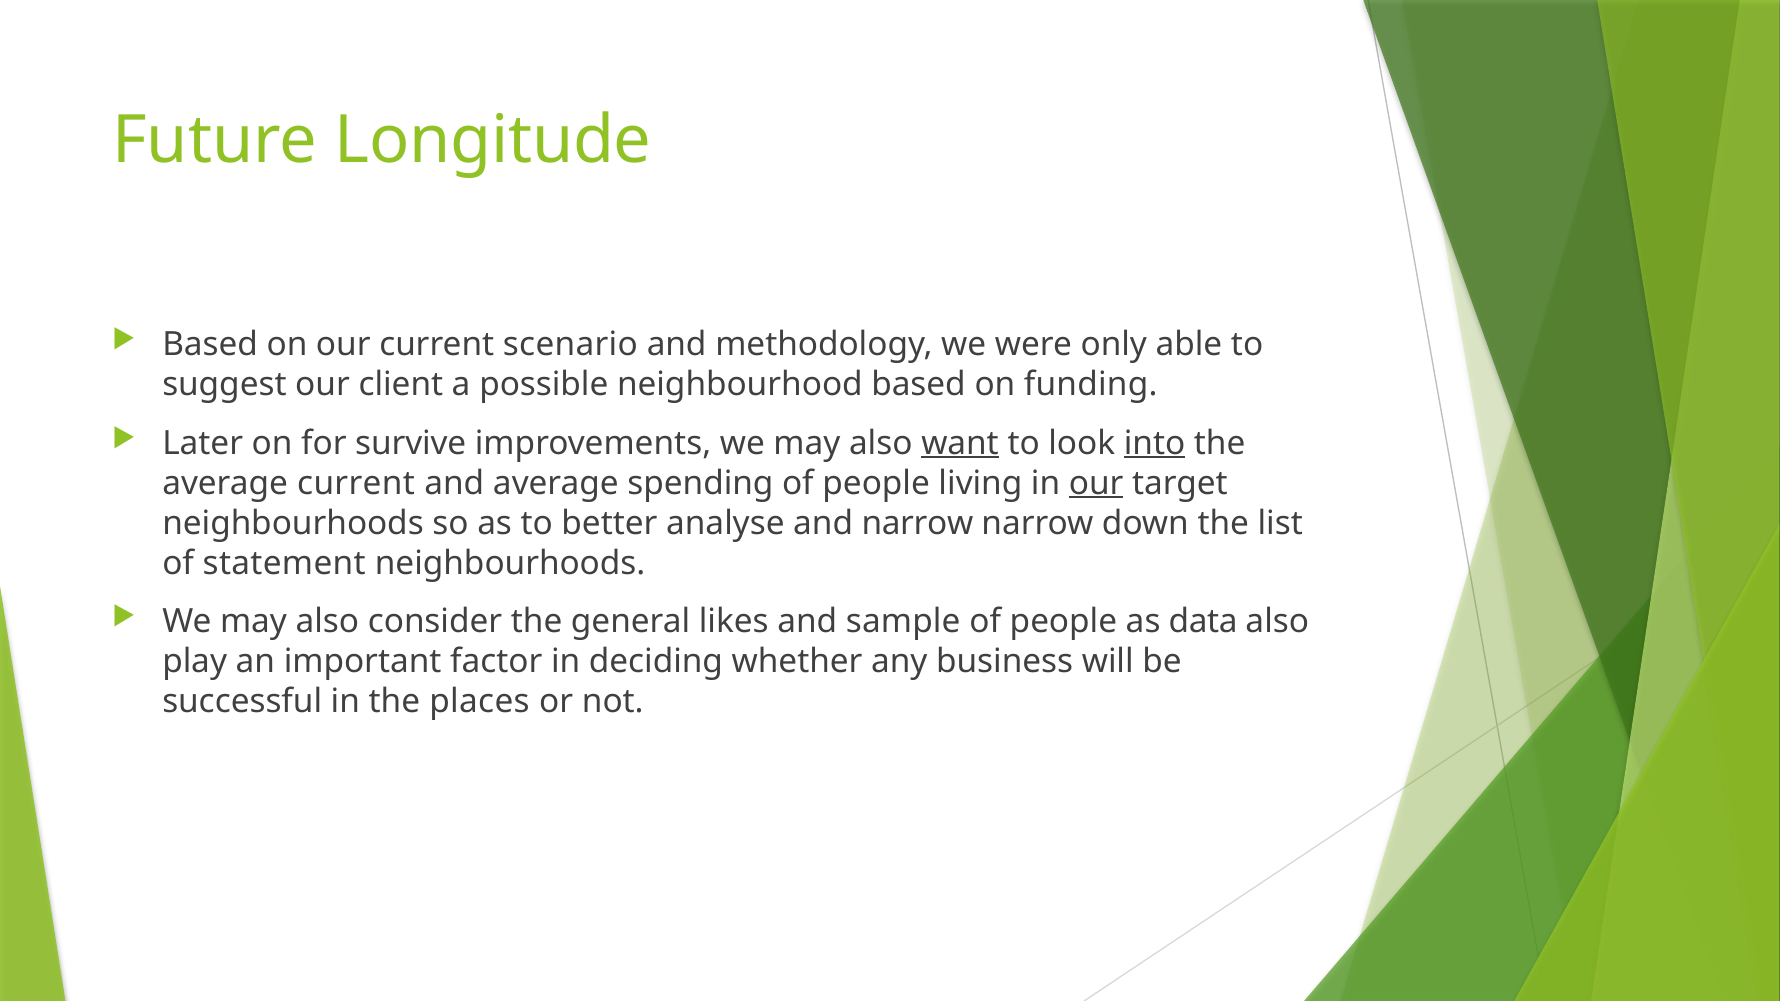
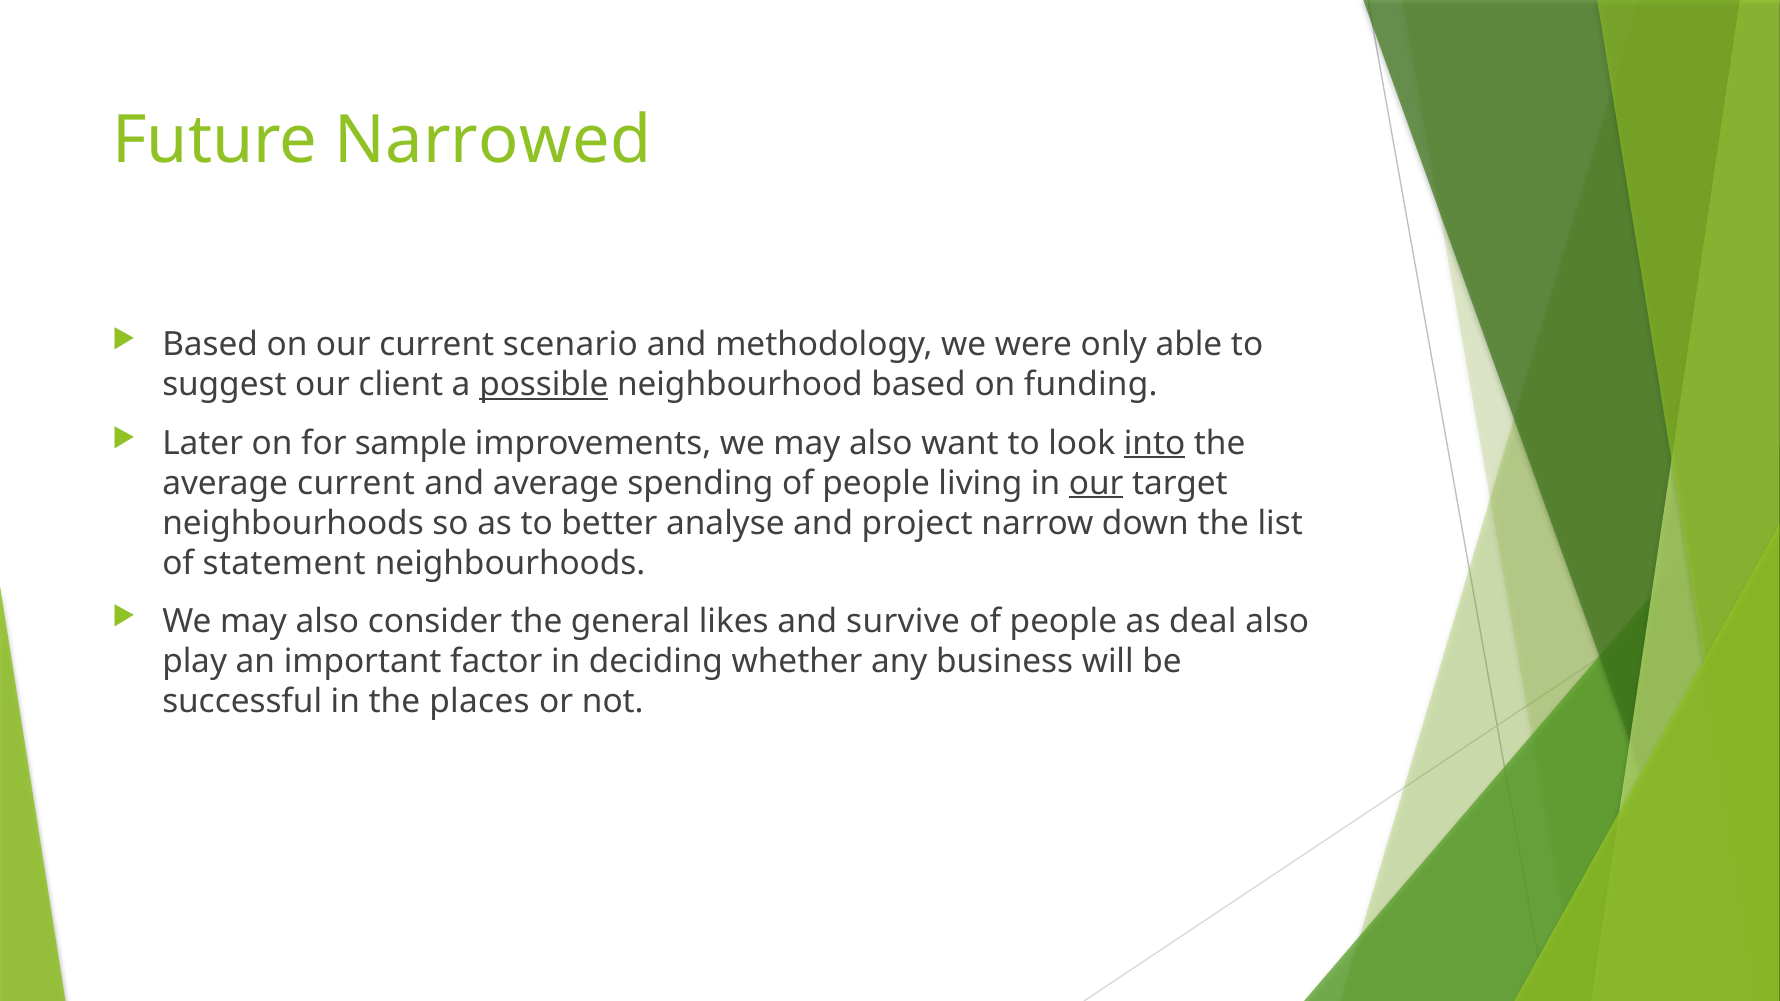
Longitude: Longitude -> Narrowed (493, 140)
possible underline: none -> present (544, 385)
survive: survive -> sample (411, 443)
want underline: present -> none (960, 443)
and narrow: narrow -> project (917, 523)
sample: sample -> survive (903, 622)
data: data -> deal (1203, 622)
